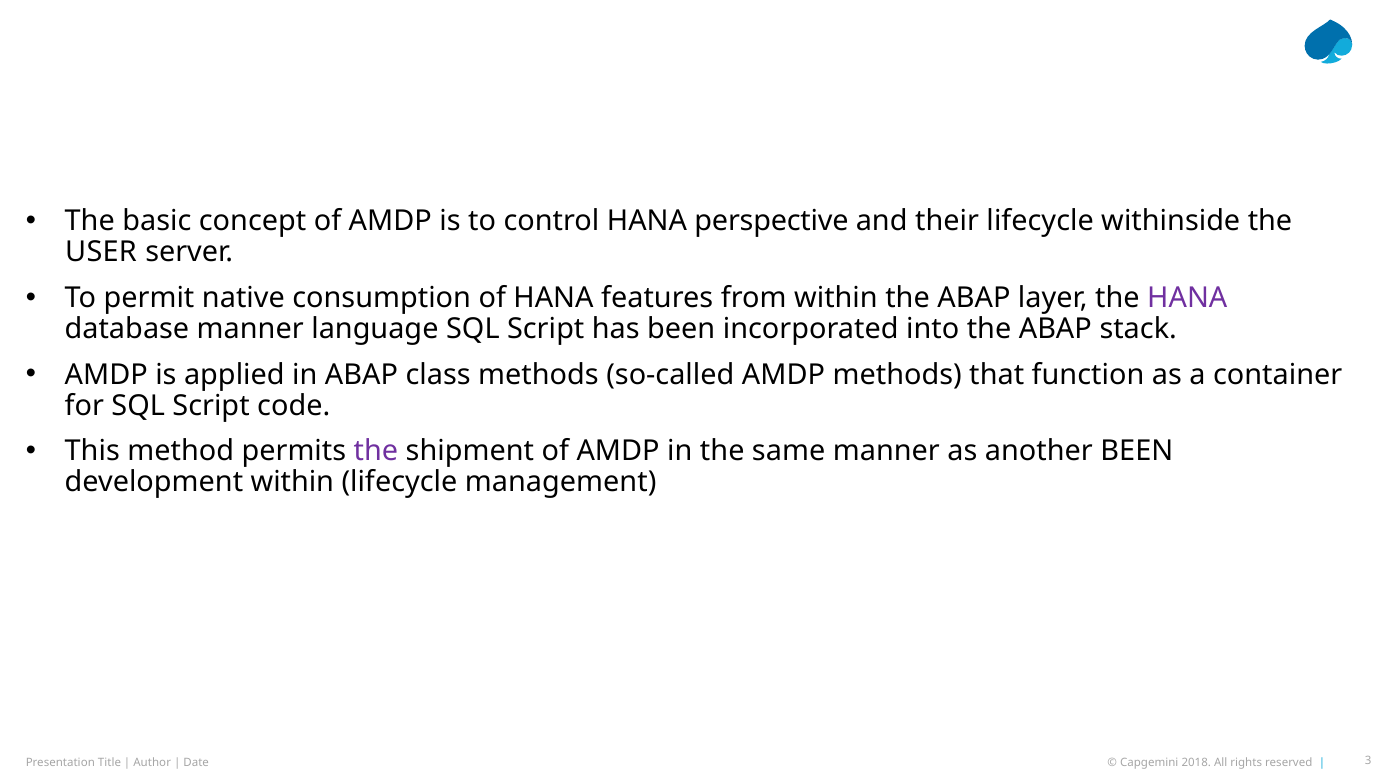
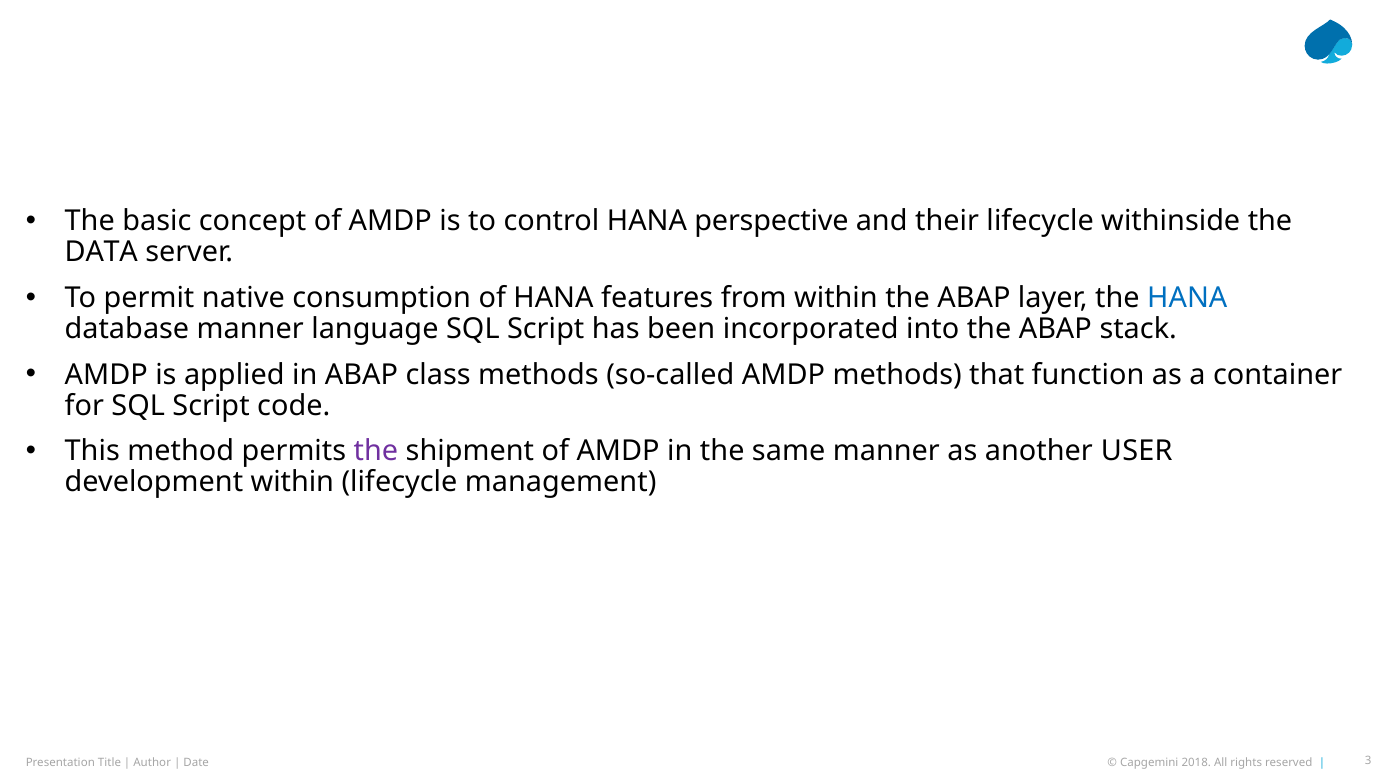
USER: USER -> DATA (101, 252)
HANA colour: purple -> blue (1187, 298)
another BEEN: BEEN -> USER (1137, 451)
